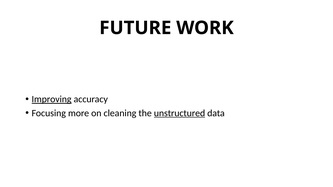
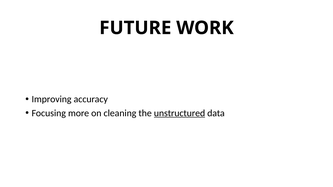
Improving underline: present -> none (52, 99)
